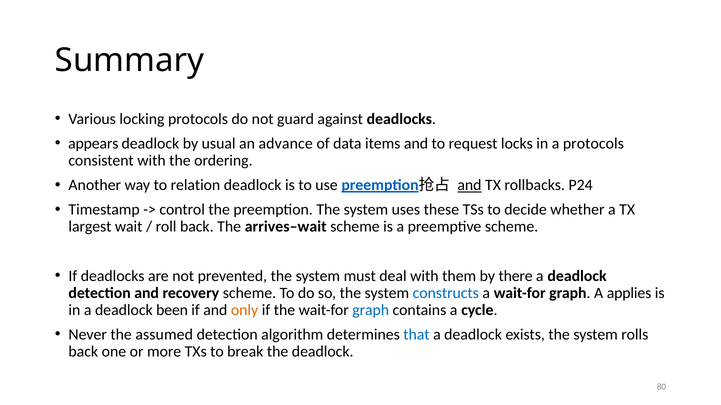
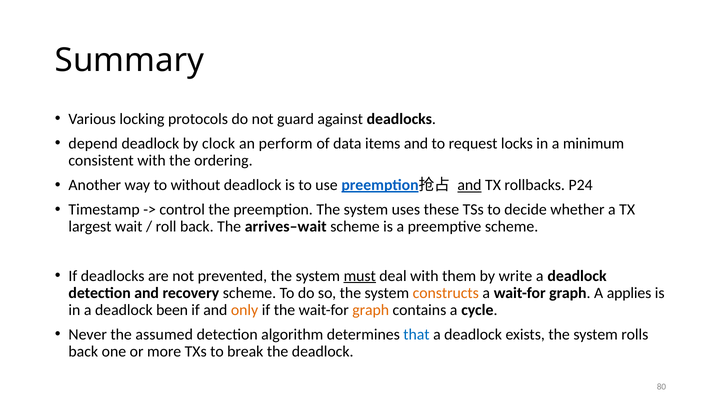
appears: appears -> depend (93, 144)
usual: usual -> clock (219, 144)
advance: advance -> perform (286, 144)
a protocols: protocols -> minimum (593, 144)
relation: relation -> without (195, 185)
must underline: none -> present (360, 276)
there: there -> write (515, 276)
constructs colour: blue -> orange (446, 293)
graph colour: blue -> orange (371, 310)
